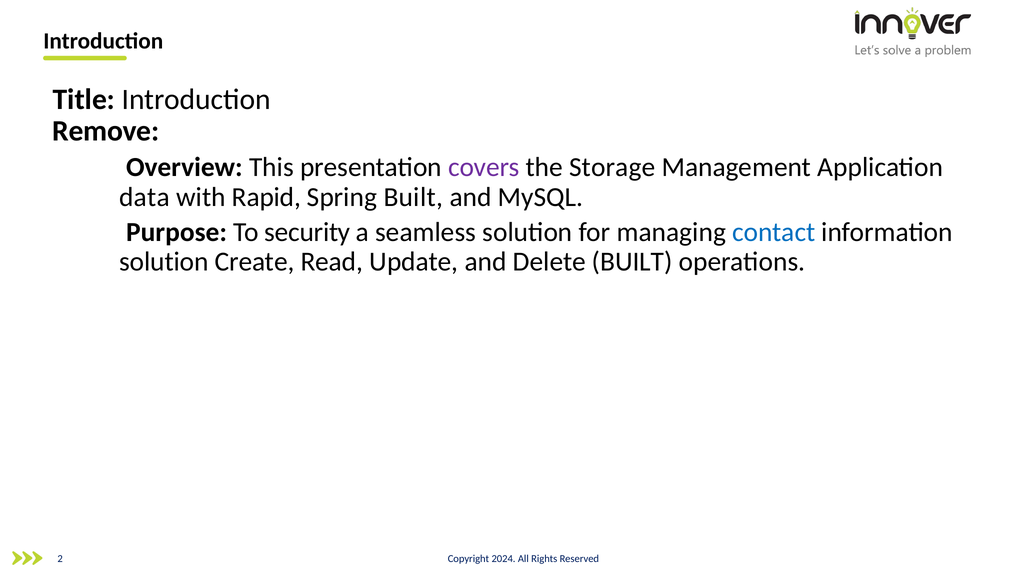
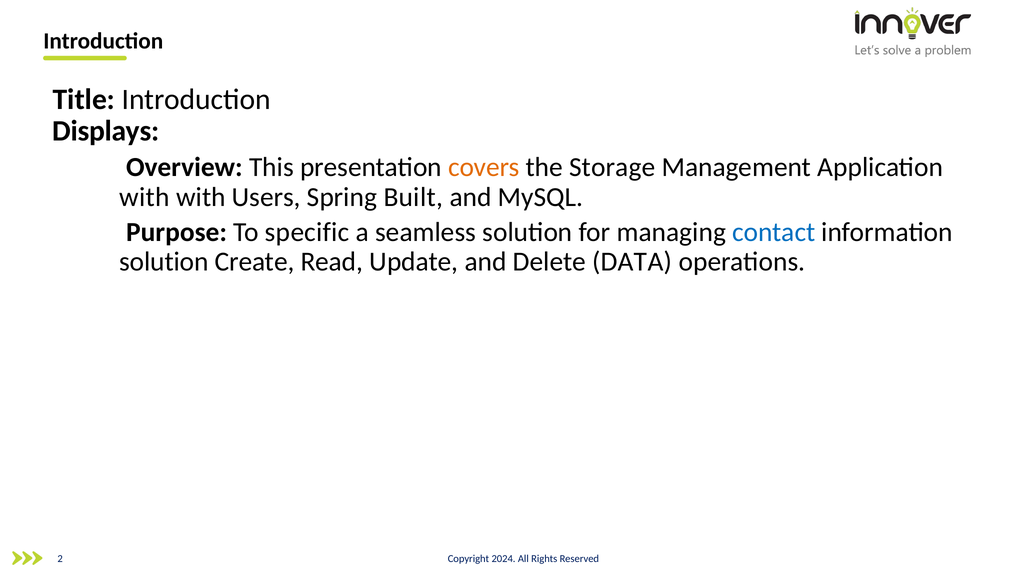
Remove: Remove -> Displays (106, 131)
covers colour: purple -> orange (484, 167)
data: data -> with (144, 197)
Rapid: Rapid -> Users (266, 197)
security: security -> specific (307, 232)
Delete BUILT: BUILT -> DATA (632, 261)
